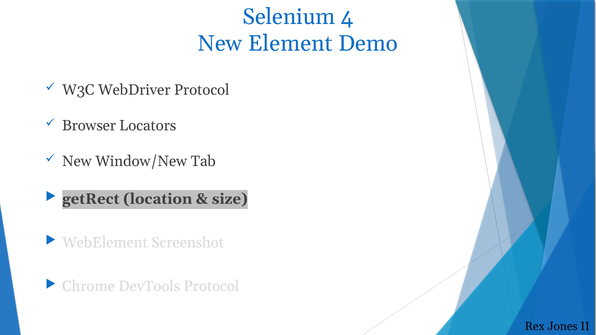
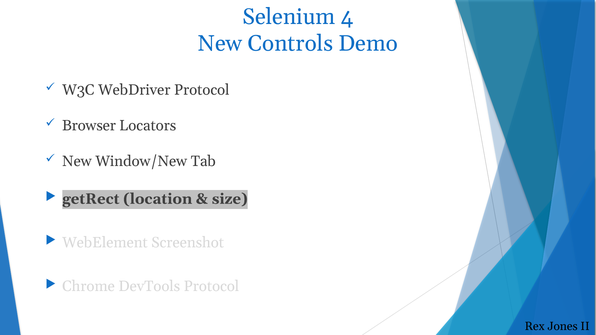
Element: Element -> Controls (290, 44)
